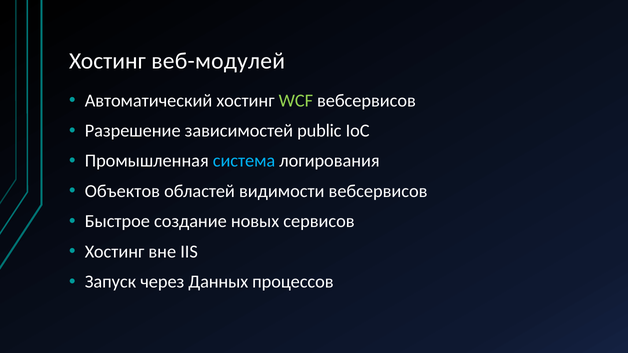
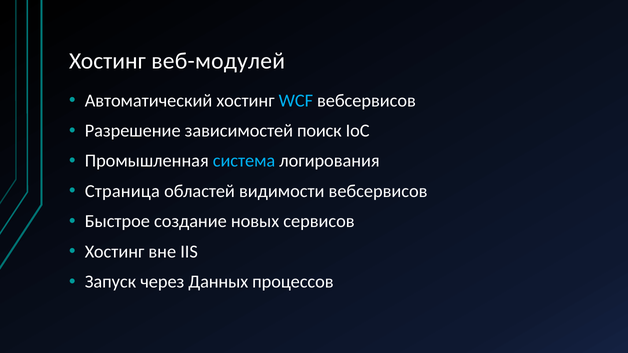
WCF colour: light green -> light blue (296, 101)
public: public -> поиск (319, 131)
Объектов: Объектов -> Страница (122, 191)
